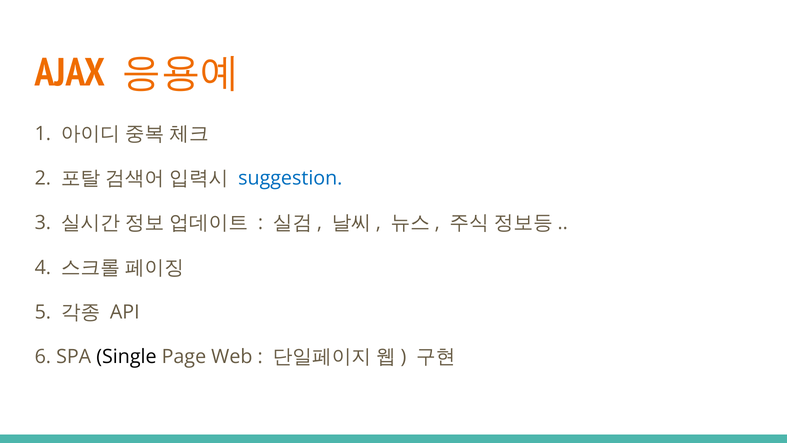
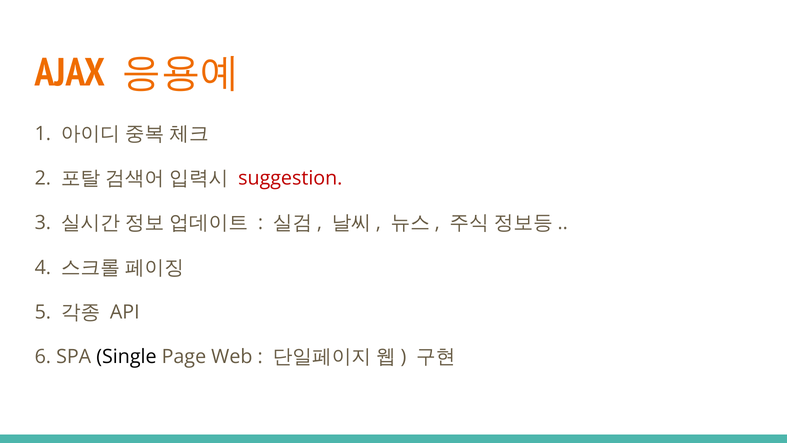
suggestion colour: blue -> red (290, 178)
